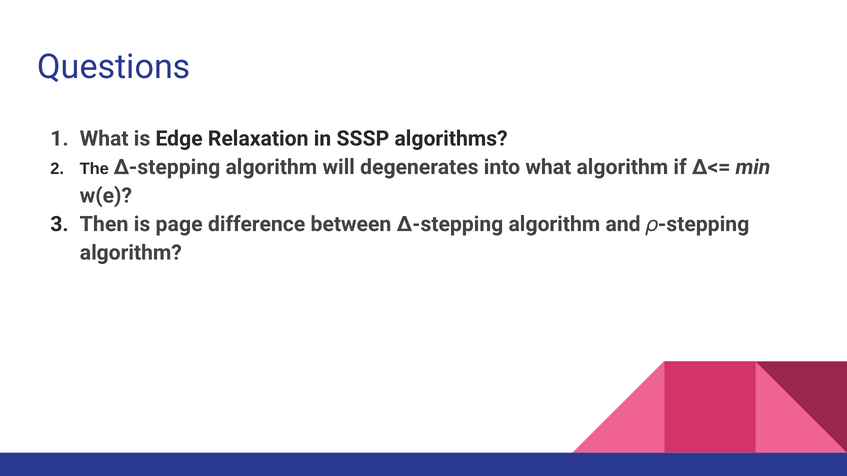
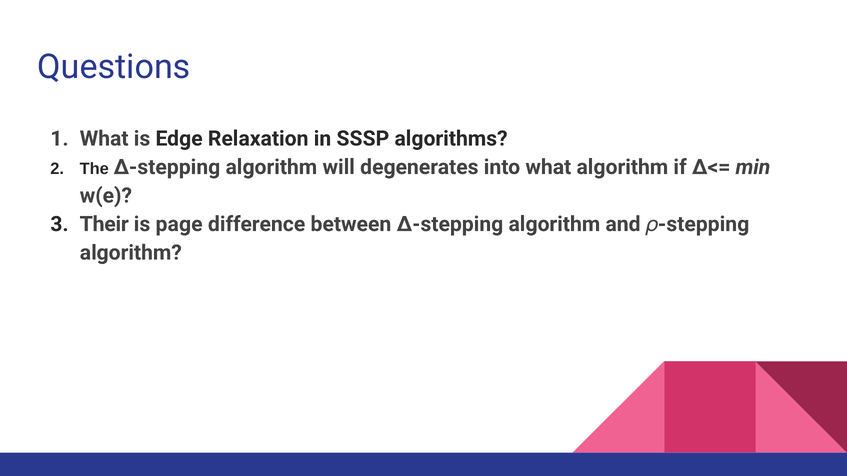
Then: Then -> Their (104, 224)
